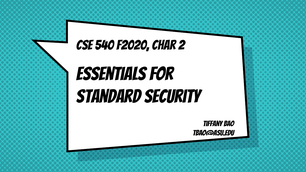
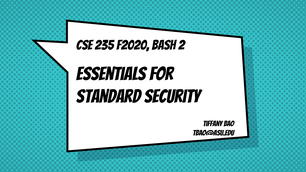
540: 540 -> 235 (104, 45)
Char: Char -> Bash (164, 45)
